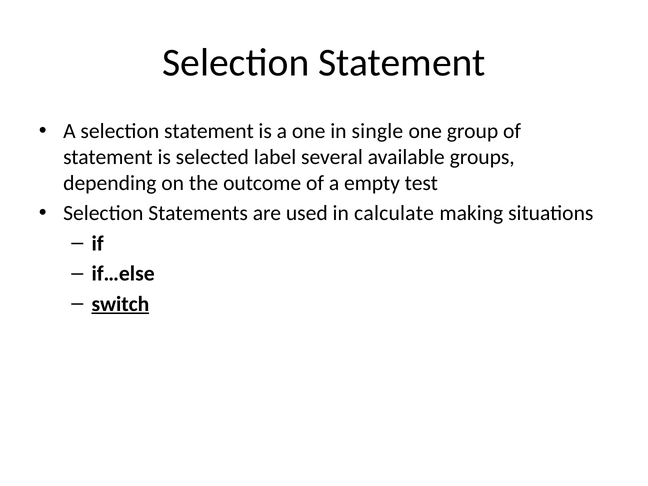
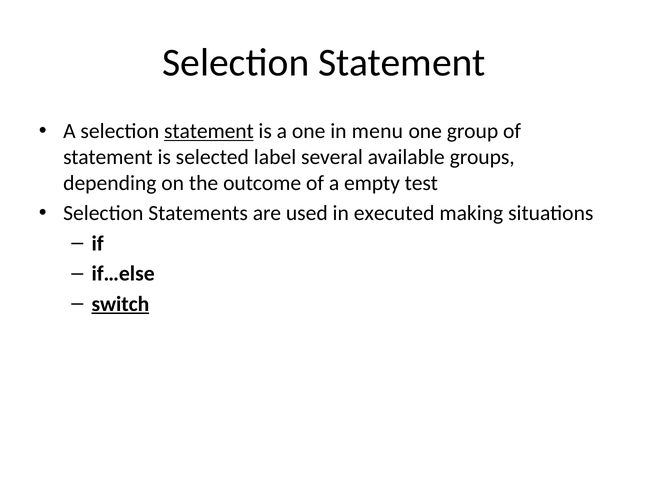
statement underline: none -> present (209, 131)
single: single -> menu (377, 131)
calculate: calculate -> executed (394, 213)
